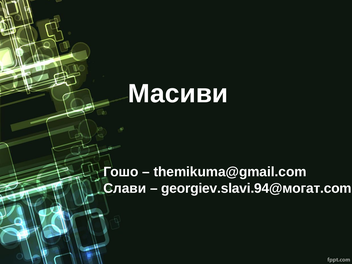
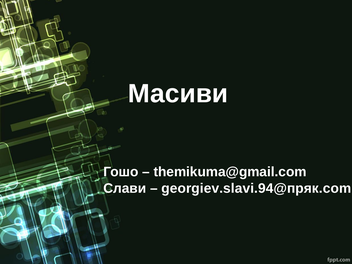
georgiev.slavi.94@могат.com: georgiev.slavi.94@могат.com -> georgiev.slavi.94@пряк.com (256, 188)
